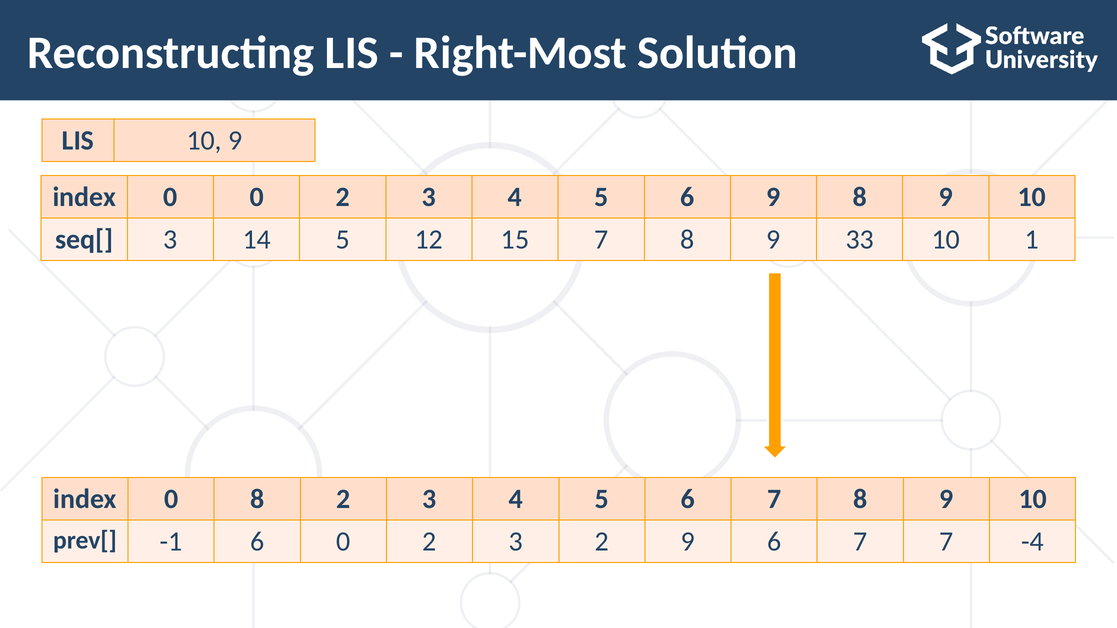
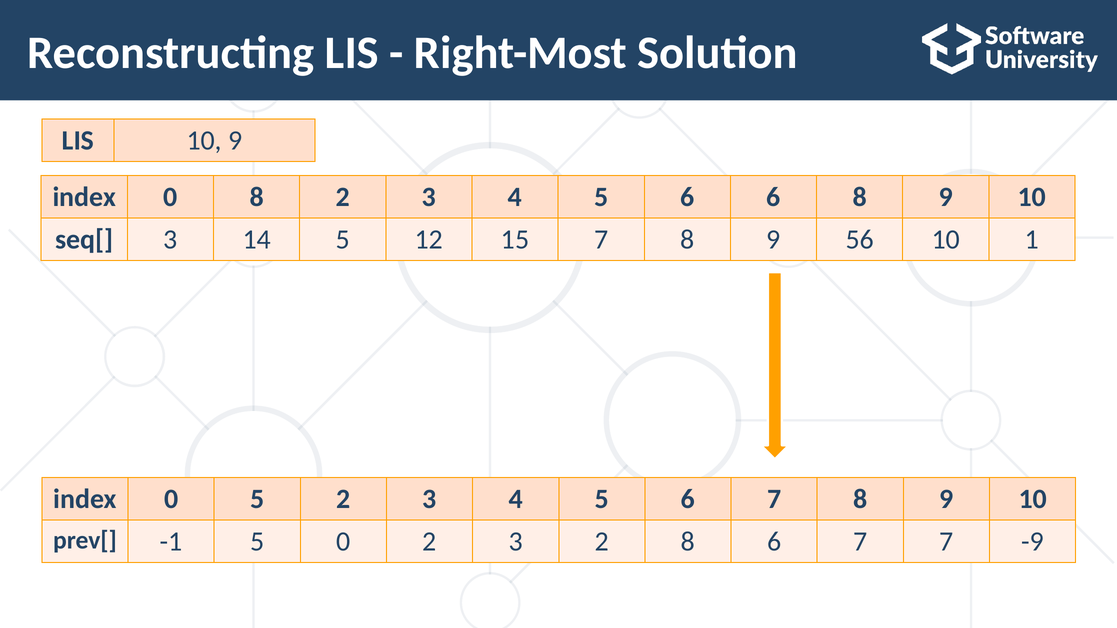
0 0: 0 -> 8 (257, 197)
6 9: 9 -> 6 (774, 197)
33: 33 -> 56 (860, 239)
0 8: 8 -> 5 (257, 499)
-1 6: 6 -> 5 (257, 542)
2 9: 9 -> 8 (688, 542)
-4: -4 -> -9 (1033, 542)
